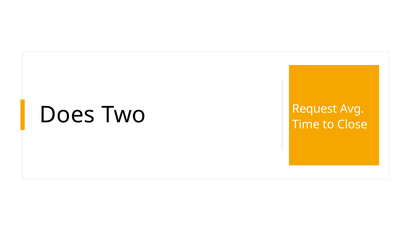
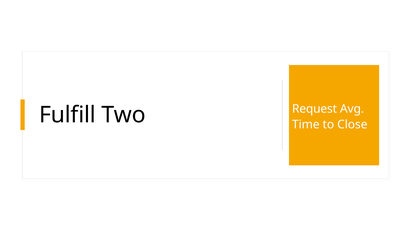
Does: Does -> Fulfill (67, 115)
